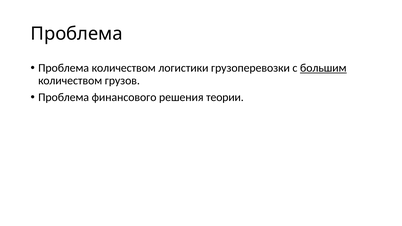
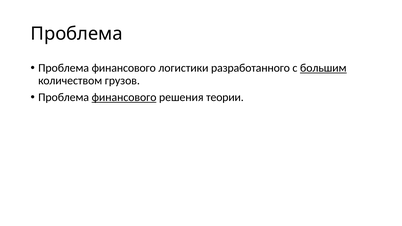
количеством: количеством -> финансового (124, 68)
грузоперевозки: грузоперевозки -> разработанного (251, 68)
финансового underline: none -> present (124, 97)
